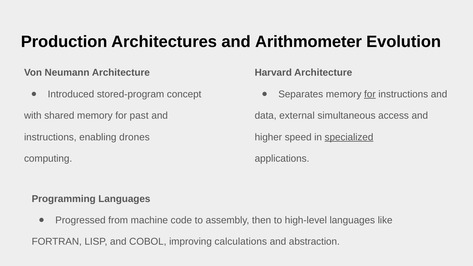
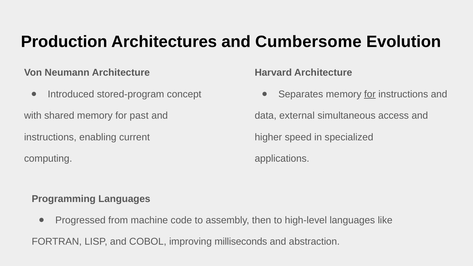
Arithmometer: Arithmometer -> Cumbersome (308, 42)
drones: drones -> current (135, 137)
specialized underline: present -> none (349, 137)
calculations: calculations -> milliseconds (241, 242)
